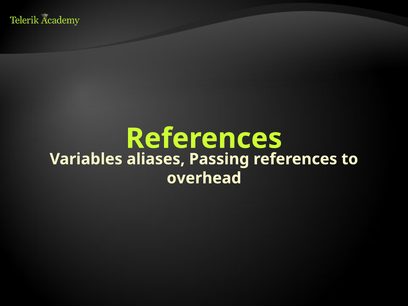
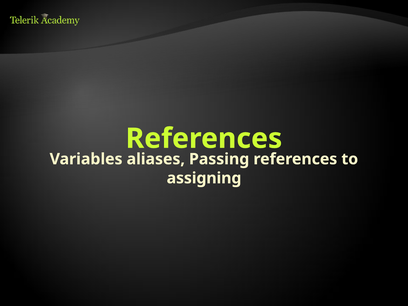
overhead: overhead -> assigning (204, 178)
